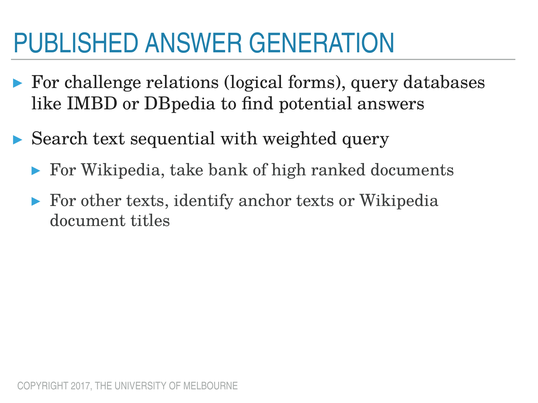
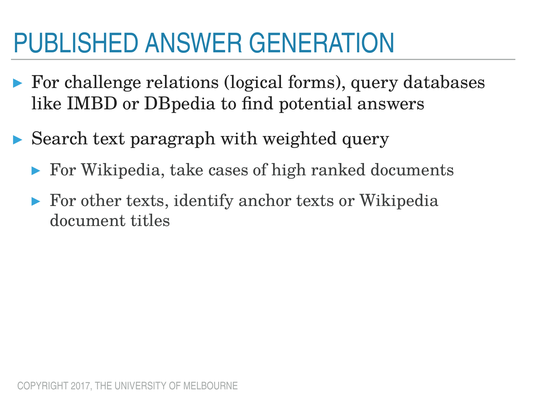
sequential: sequential -> paragraph (173, 139)
bank: bank -> cases (228, 170)
